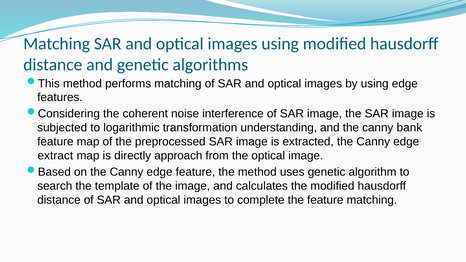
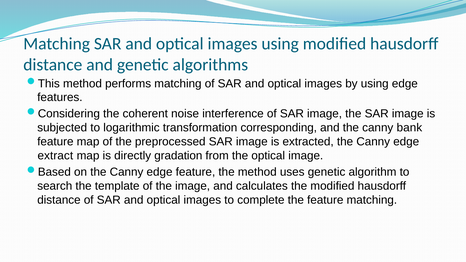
understanding: understanding -> corresponding (279, 128)
approach: approach -> gradation (178, 156)
